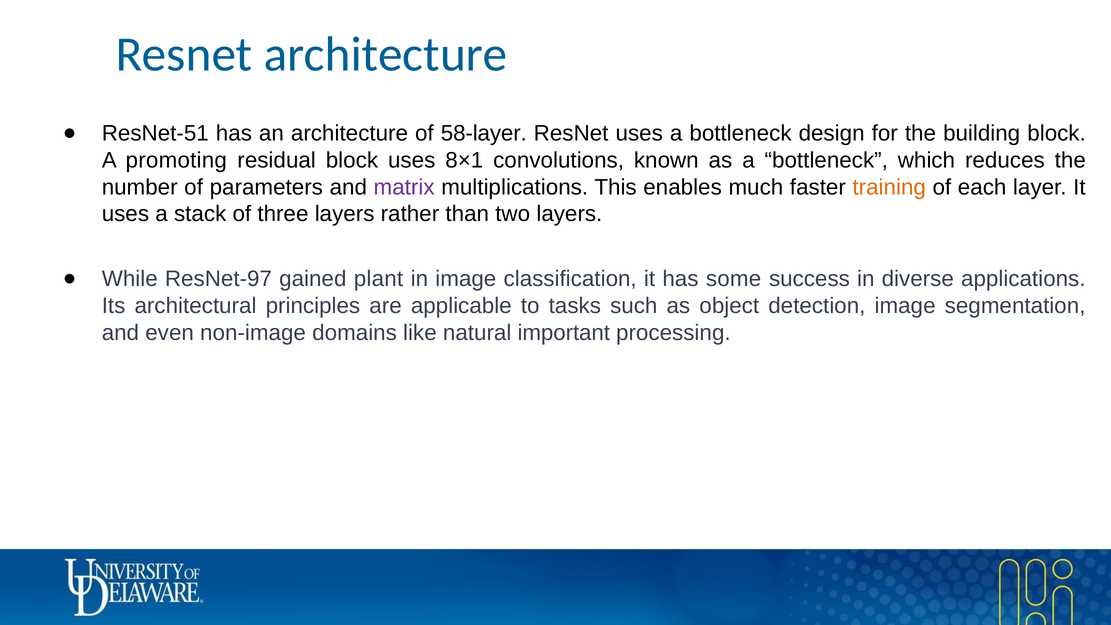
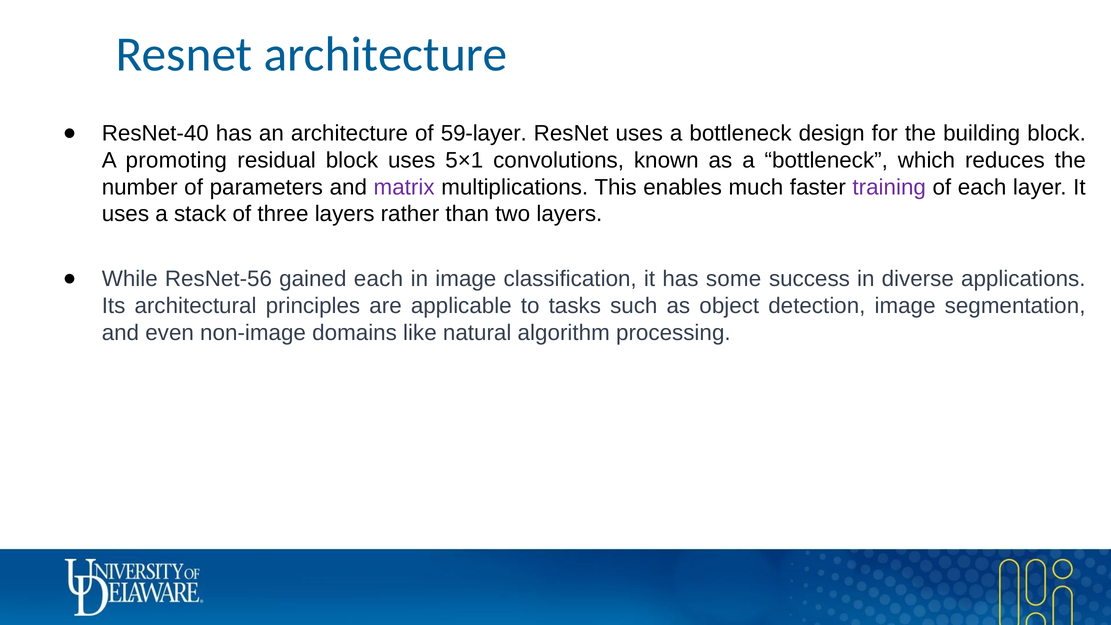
ResNet-51: ResNet-51 -> ResNet-40 (155, 133)
58-layer: 58-layer -> 59-layer (484, 133)
8×1: 8×1 -> 5×1 (464, 160)
training colour: orange -> purple (889, 187)
ResNet-97: ResNet-97 -> ResNet-56 (218, 279)
gained plant: plant -> each (378, 279)
important: important -> algorithm (564, 333)
